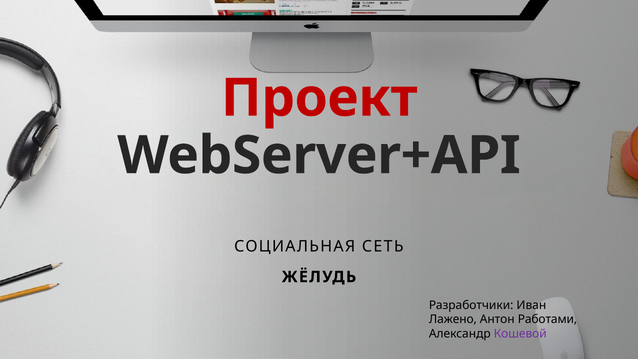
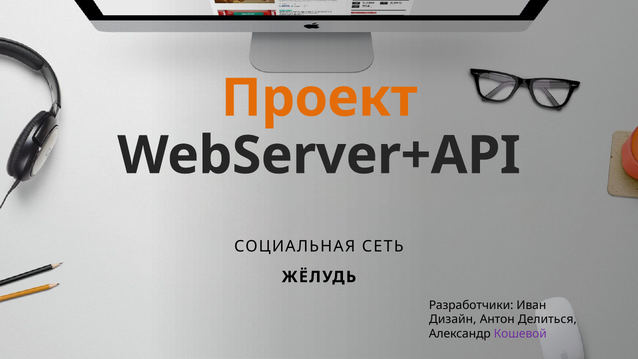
Проект colour: red -> orange (319, 98)
Лажено: Лажено -> Дизайн (453, 319)
Работами: Работами -> Делиться (547, 319)
